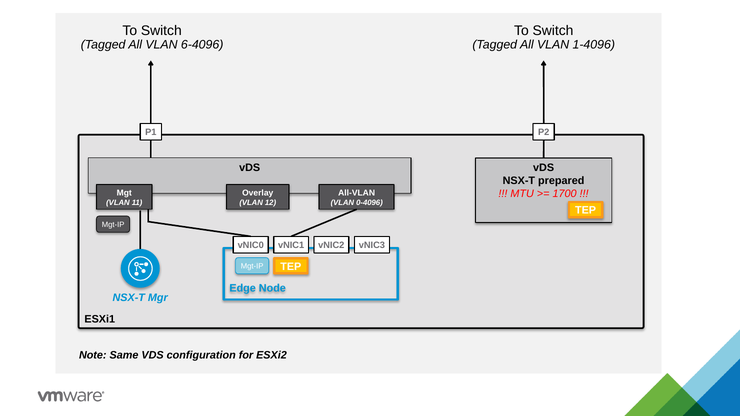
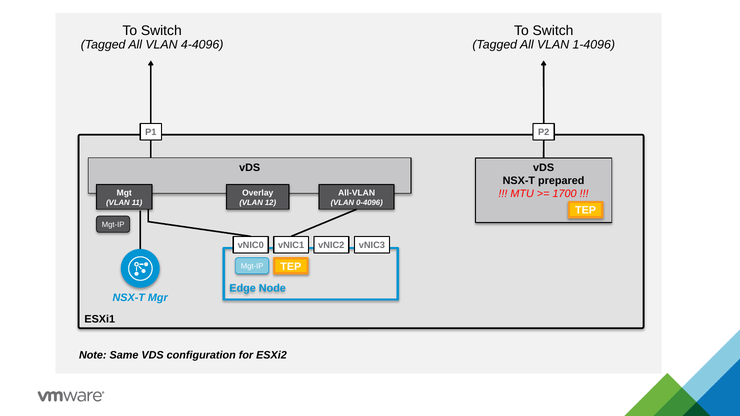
6-4096: 6-4096 -> 4-4096 (202, 45)
